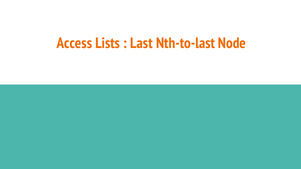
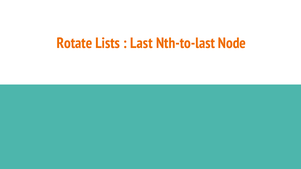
Access: Access -> Rotate (74, 43)
